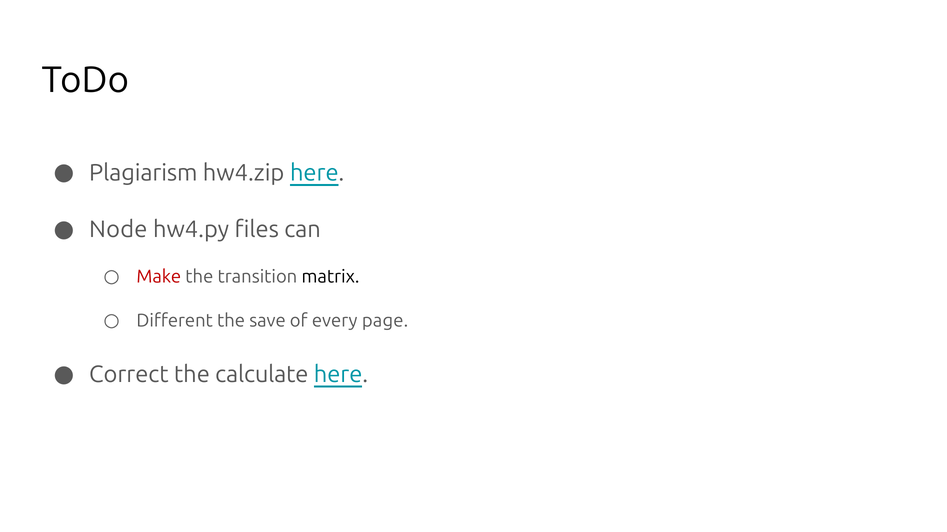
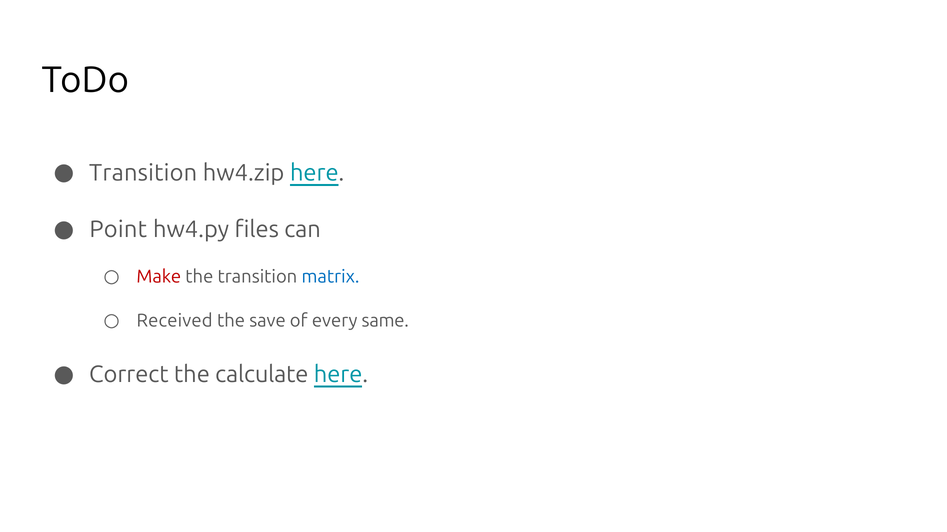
Plagiarism: Plagiarism -> Transition (143, 173)
Node: Node -> Point (118, 230)
matrix colour: black -> blue (331, 277)
Different: Different -> Received (175, 321)
page: page -> same (385, 321)
